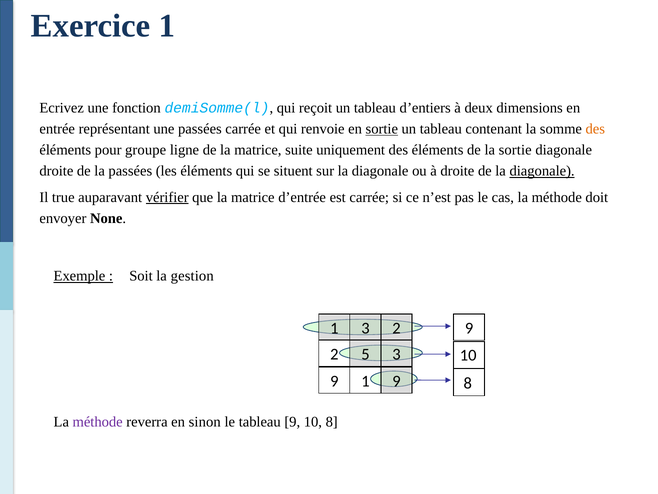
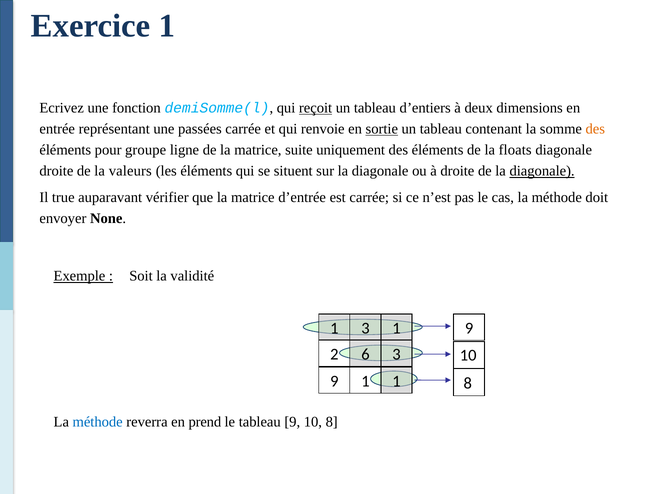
reçoit underline: none -> present (316, 108)
la sortie: sortie -> floats (515, 150)
la passées: passées -> valeurs (130, 171)
vérifier underline: present -> none (167, 197)
gestion: gestion -> validité (192, 276)
3 2: 2 -> 1 (397, 328)
5: 5 -> 6 (365, 354)
1 9: 9 -> 1 (397, 381)
méthode colour: purple -> blue (98, 421)
sinon: sinon -> prend (205, 421)
